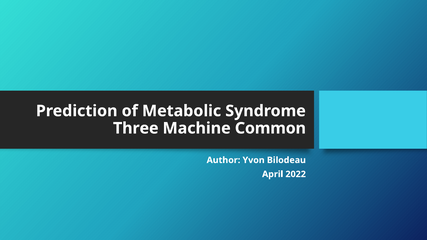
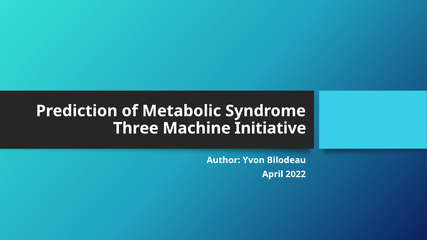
Common: Common -> Initiative (270, 128)
